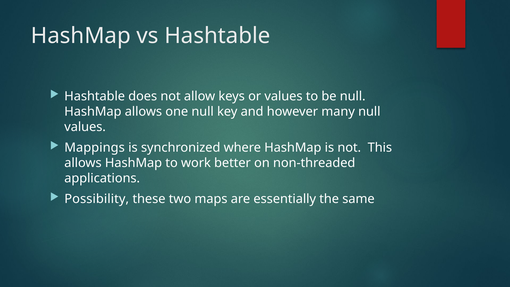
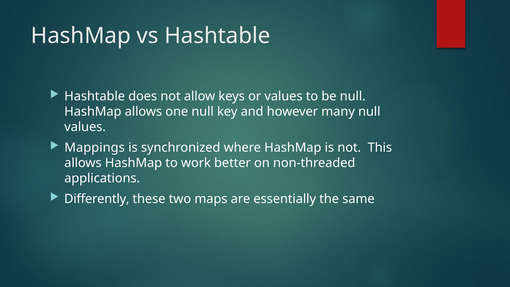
Possibility: Possibility -> Differently (97, 199)
